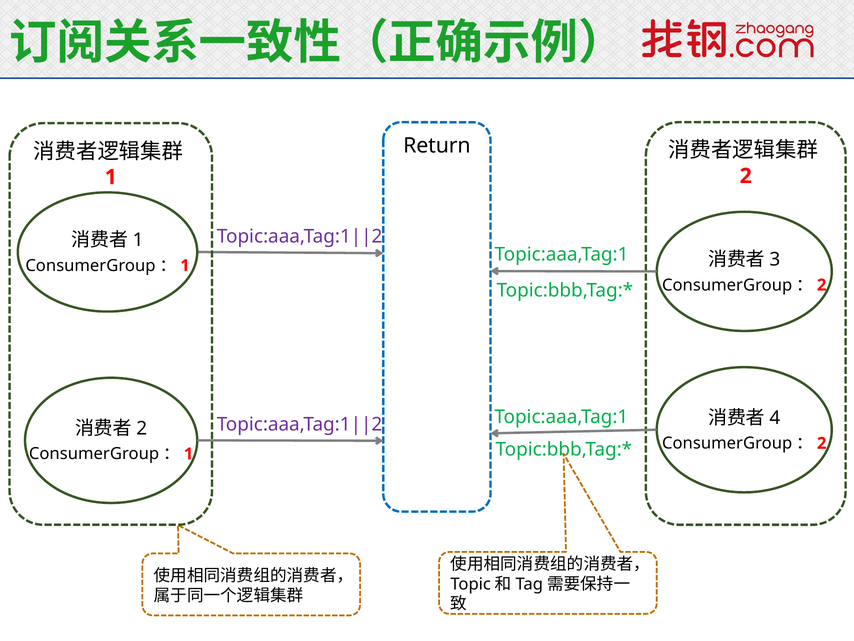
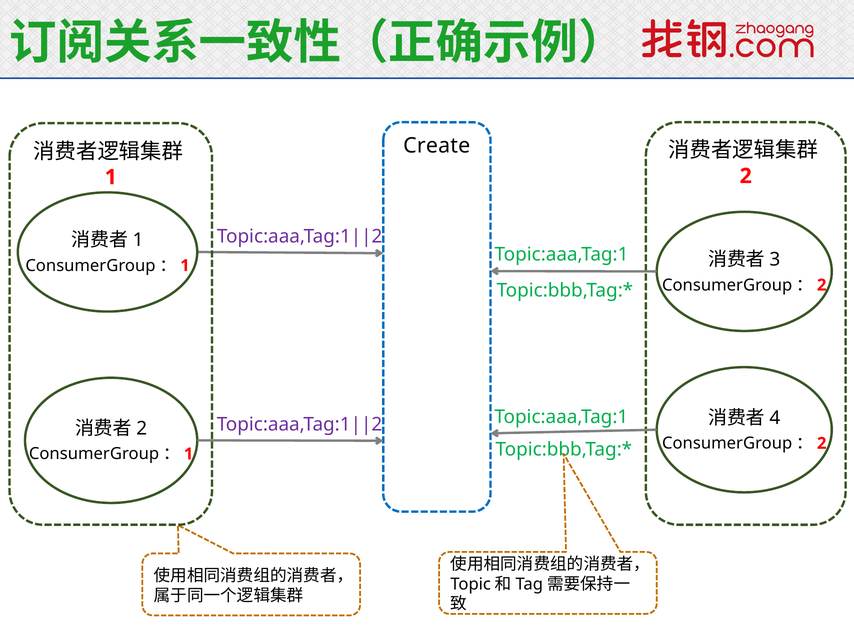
Return: Return -> Create (437, 146)
